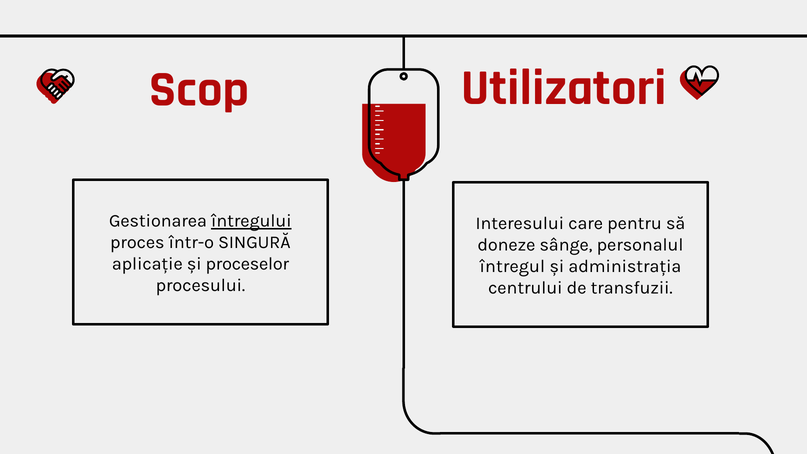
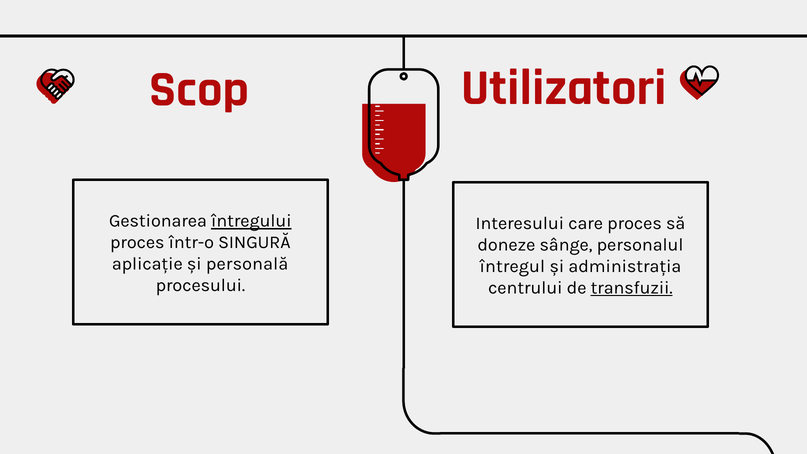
care pentru: pentru -> proces (635, 223)
proceselor: proceselor -> personală (247, 264)
transfuzii underline: none -> present (632, 288)
